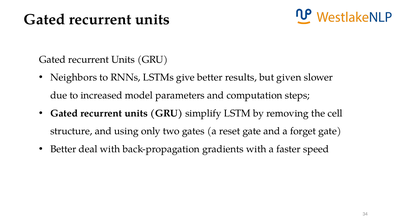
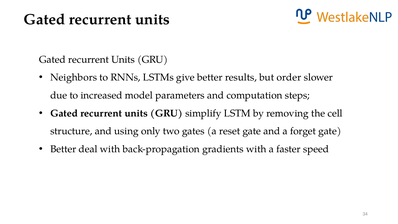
given: given -> order (289, 77)
